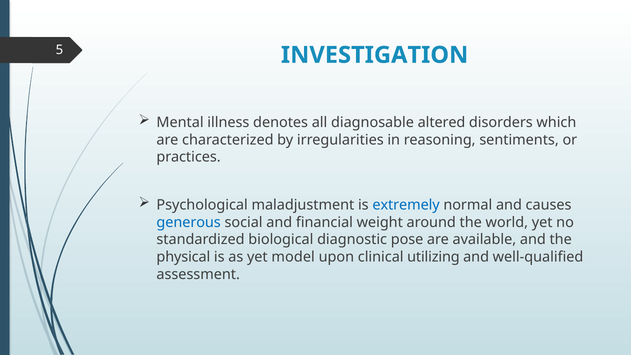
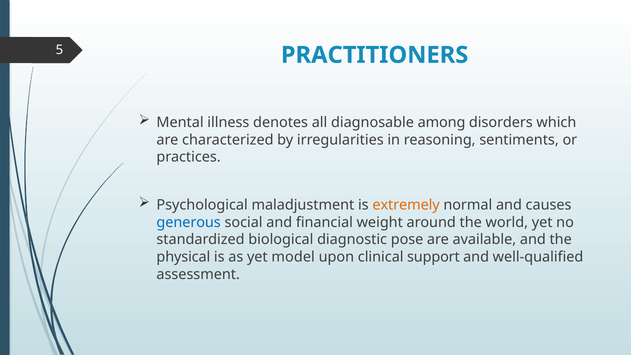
INVESTIGATION: INVESTIGATION -> PRACTITIONERS (375, 55)
altered: altered -> among (442, 122)
extremely colour: blue -> orange (406, 205)
utilizing: utilizing -> support (433, 257)
